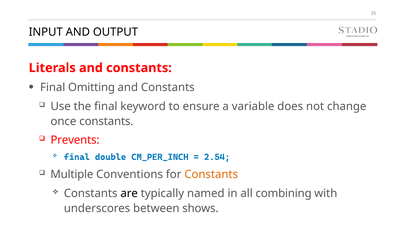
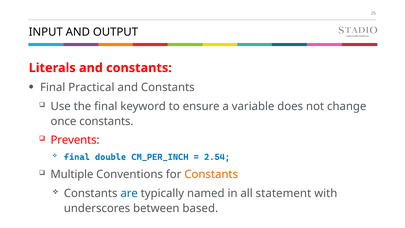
Omitting: Omitting -> Practical (91, 87)
are colour: black -> blue (129, 193)
combining: combining -> statement (283, 193)
shows: shows -> based (200, 208)
